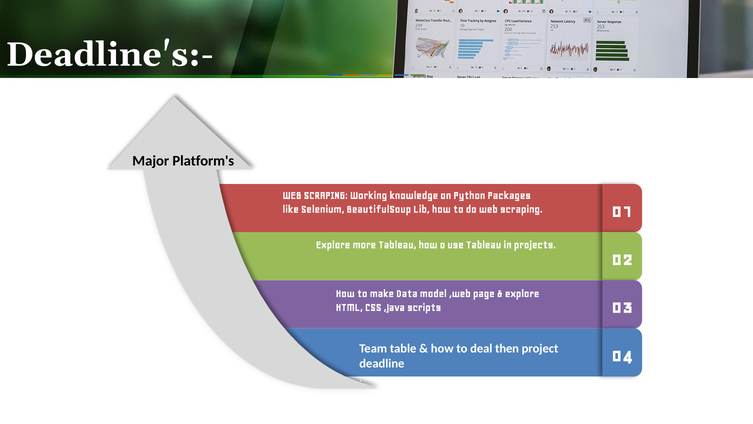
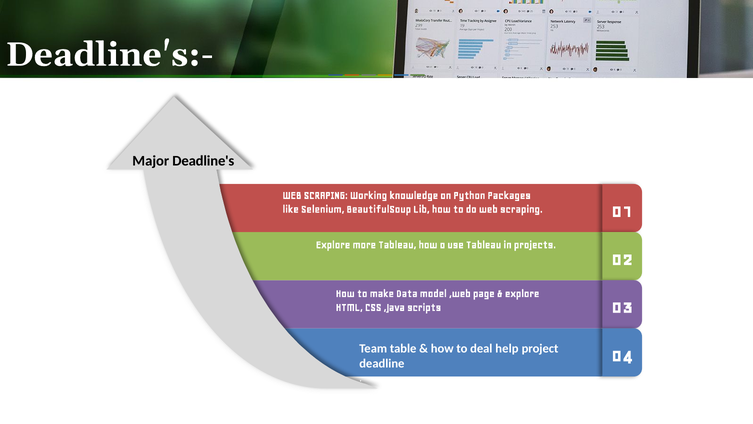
Platform's: Platform's -> Deadline's (203, 161)
then: then -> help (507, 348)
